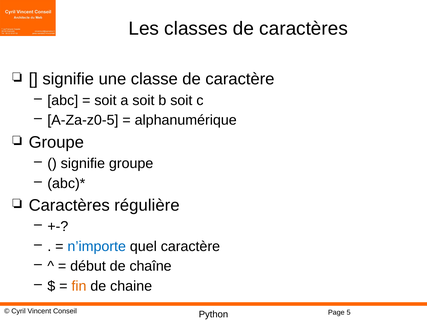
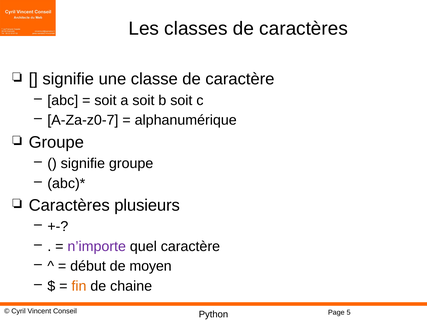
A-Za-z0-5: A-Za-z0-5 -> A-Za-z0-7 (83, 120)
régulière: régulière -> plusieurs (147, 205)
n’importe colour: blue -> purple (97, 247)
chaîne: chaîne -> moyen (151, 266)
